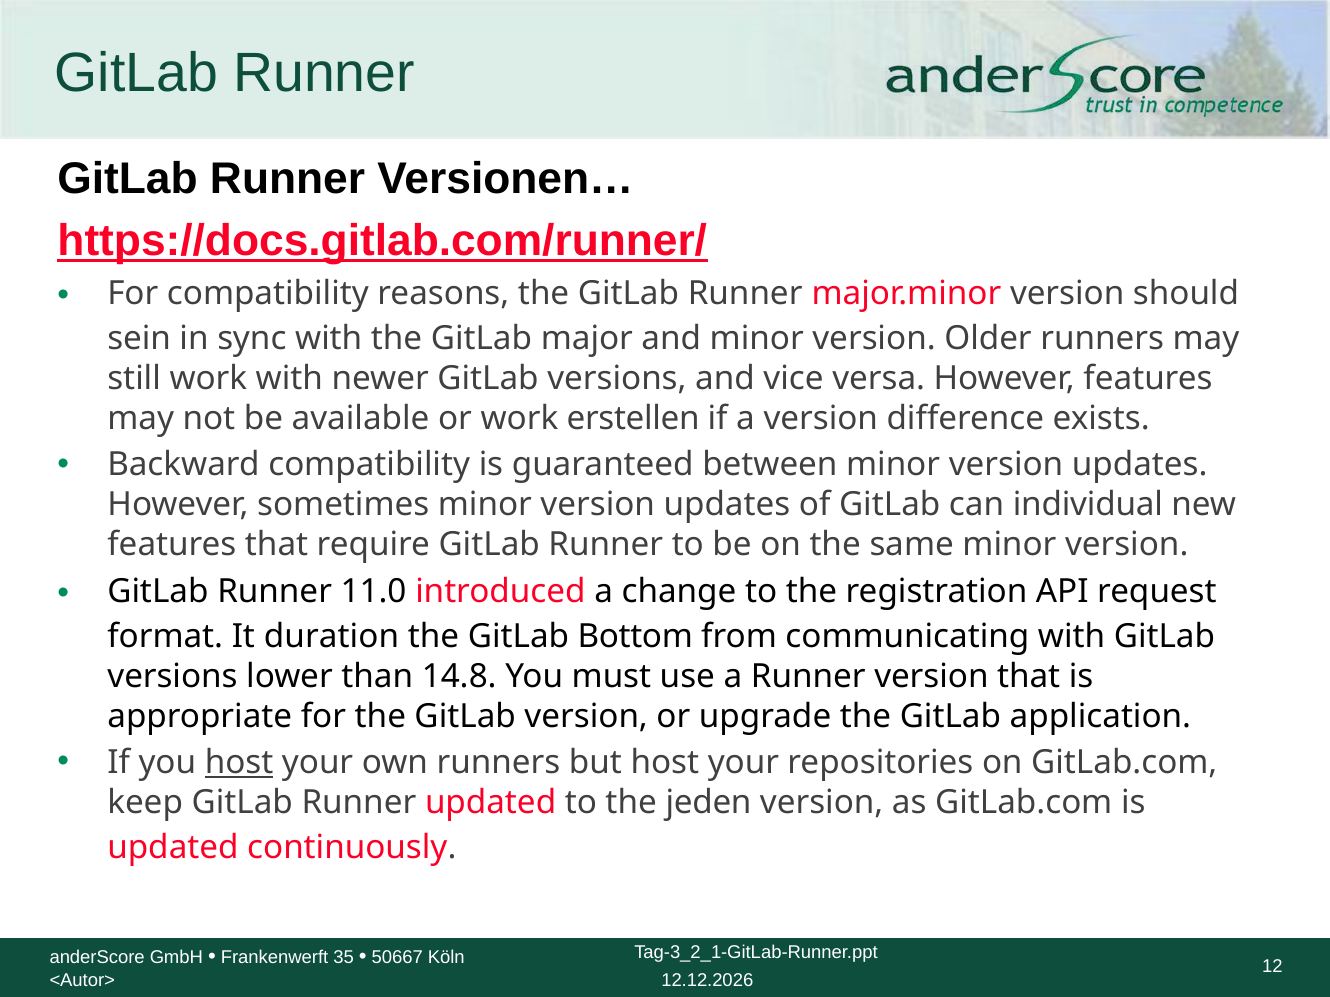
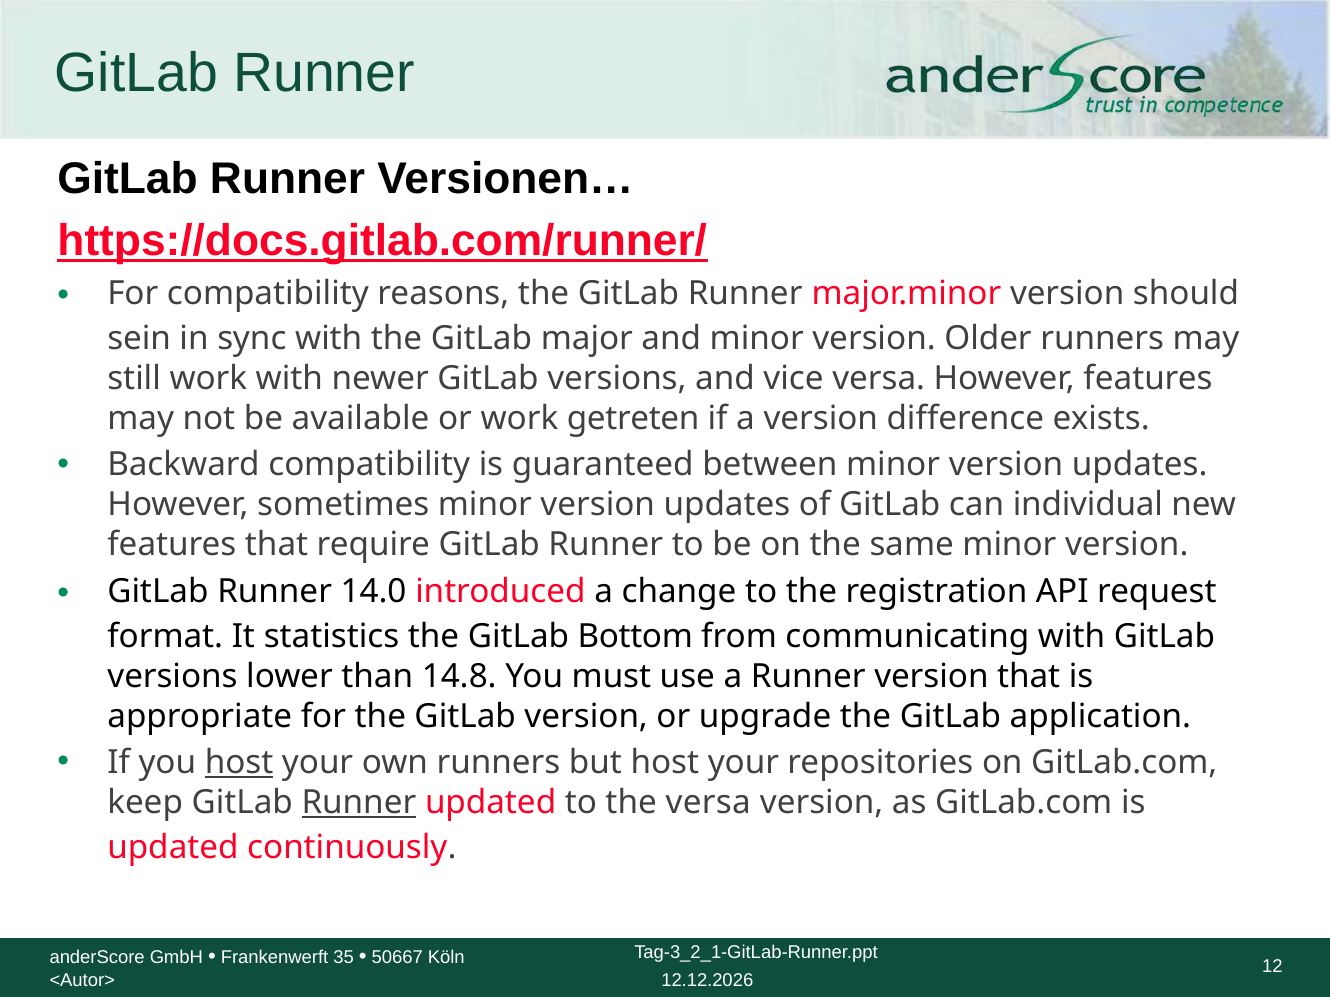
erstellen: erstellen -> getreten (633, 419)
11.0: 11.0 -> 14.0 (374, 592)
duration: duration -> statistics (332, 637)
Runner underline: none -> present (359, 803)
the jeden: jeden -> versa (708, 803)
